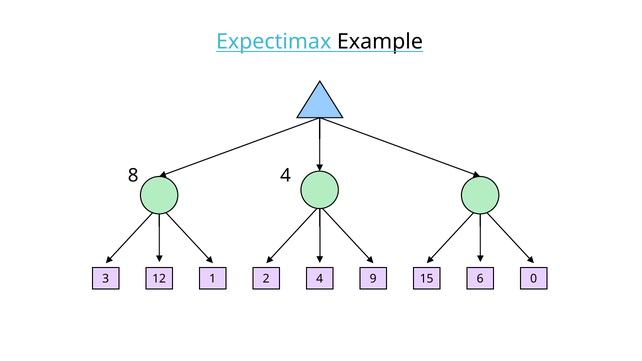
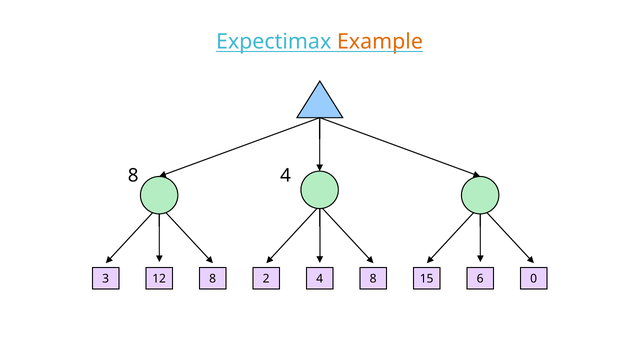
Example colour: black -> orange (380, 42)
12 1: 1 -> 8 (213, 279)
4 9: 9 -> 8 (373, 279)
